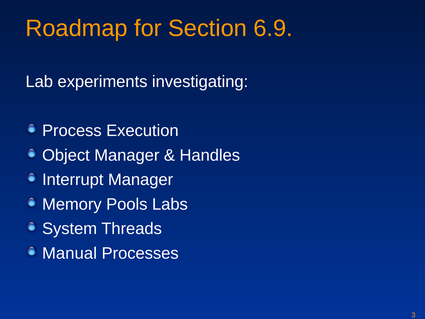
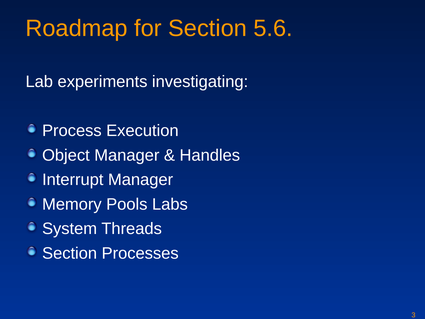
6.9: 6.9 -> 5.6 (273, 28)
Manual: Manual -> Section (70, 253)
